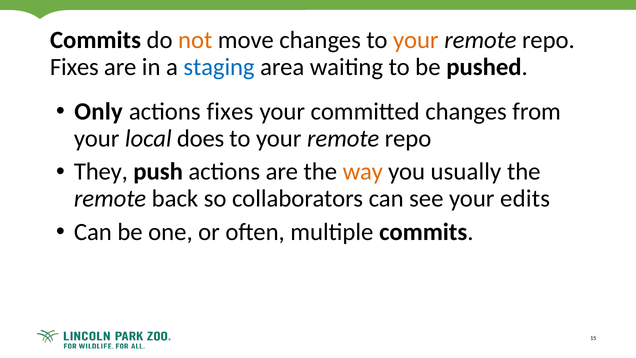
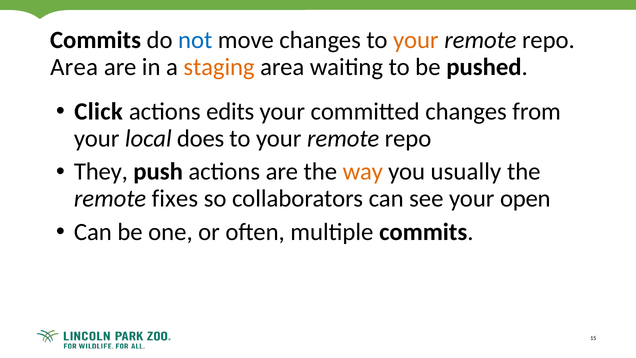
not colour: orange -> blue (195, 40)
Fixes: Fixes -> Area (74, 67)
staging colour: blue -> orange (219, 67)
Only: Only -> Click (99, 112)
actions fixes: fixes -> edits (230, 112)
back: back -> fixes (175, 198)
edits: edits -> open (525, 198)
